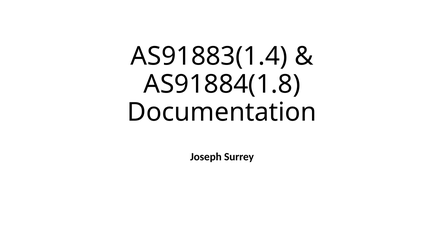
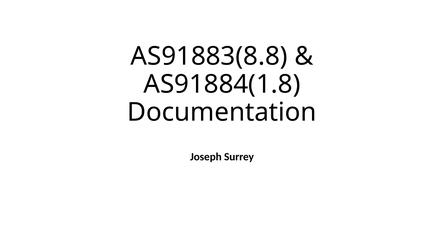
AS91883(1.4: AS91883(1.4 -> AS91883(8.8 (209, 56)
